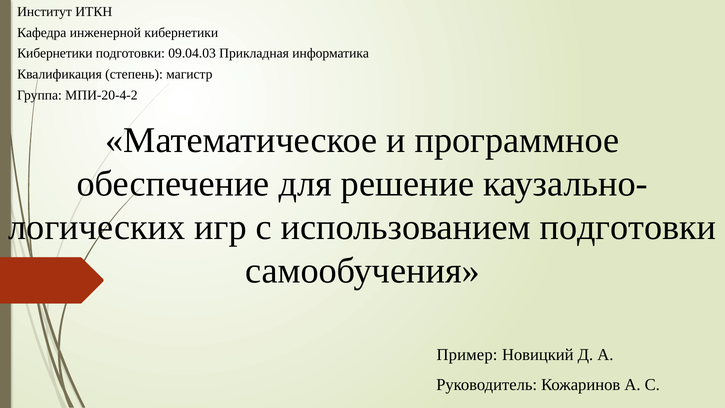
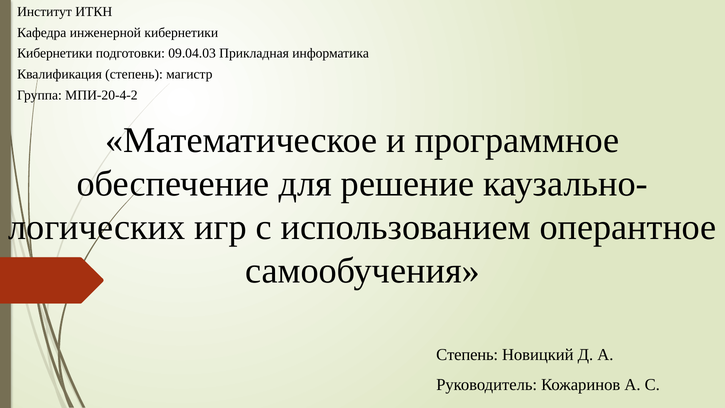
использованием подготовки: подготовки -> оперантное (628, 227)
Пример: Пример -> Степень (467, 355)
